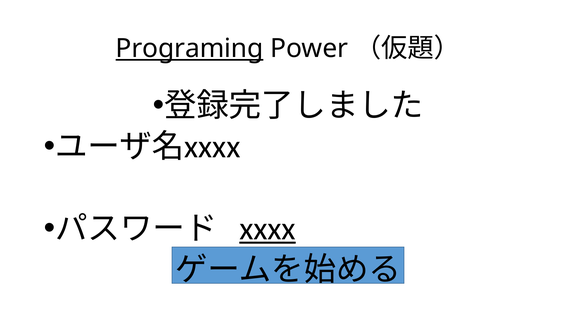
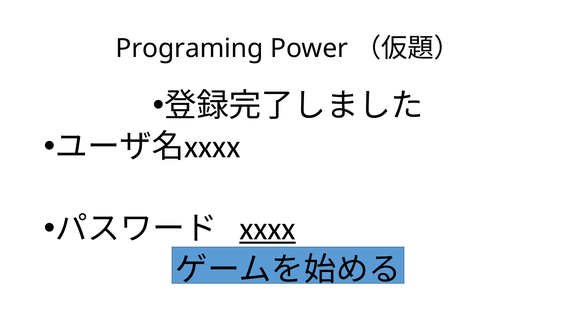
Programing underline: present -> none (189, 48)
